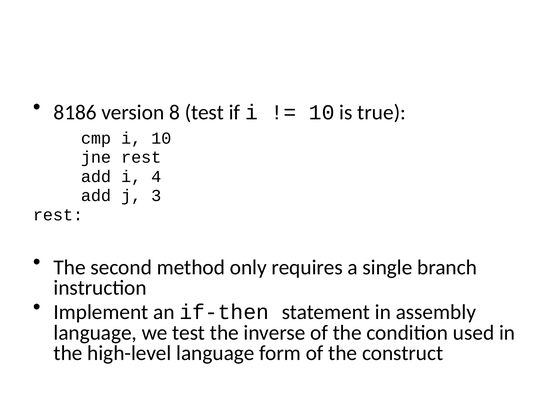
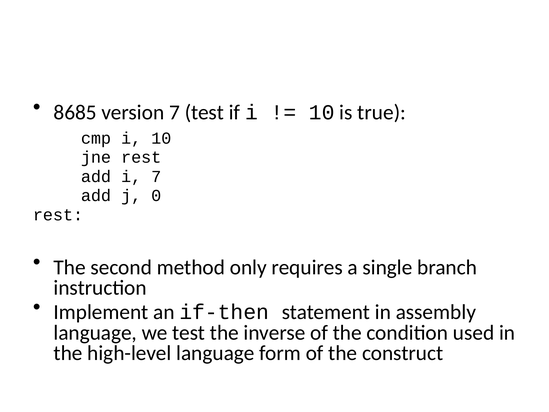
8186: 8186 -> 8685 (75, 112)
version 8: 8 -> 7 (174, 112)
i 4: 4 -> 7 (156, 176)
3: 3 -> 0 (156, 196)
